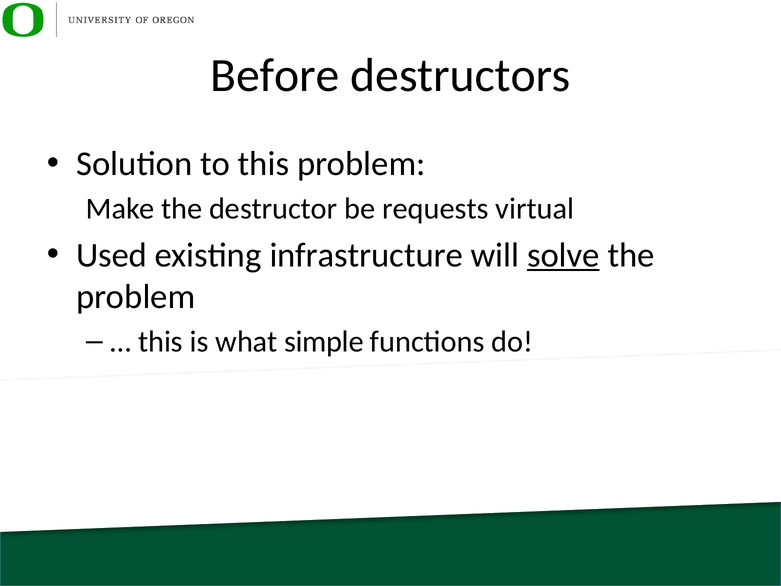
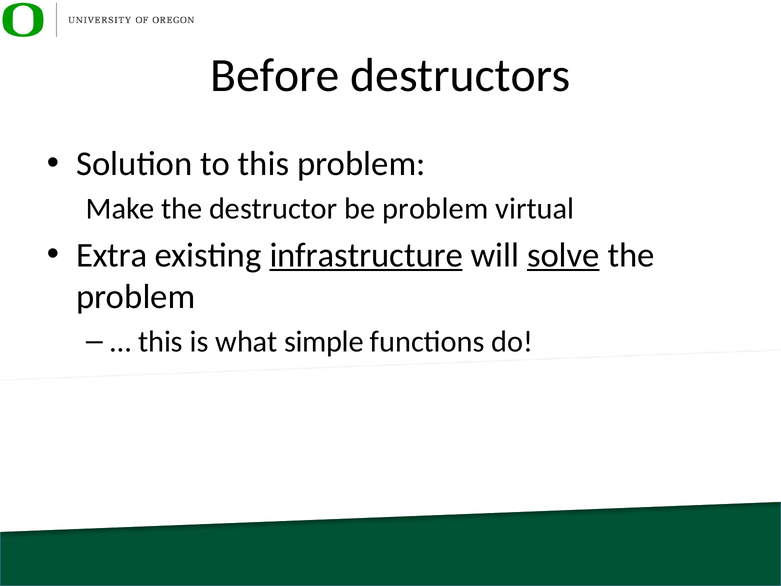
be requests: requests -> problem (435, 209)
Used: Used -> Extra (112, 255)
infrastructure underline: none -> present (366, 255)
